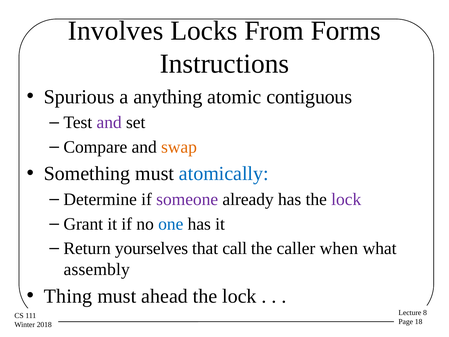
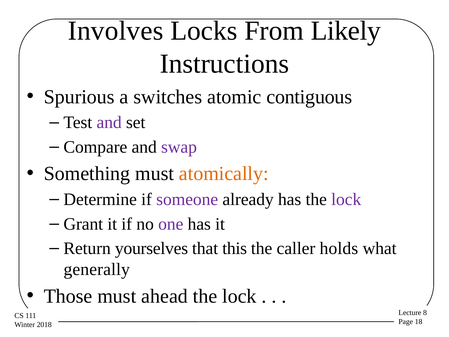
Forms: Forms -> Likely (346, 31)
anything: anything -> switches (168, 97)
swap colour: orange -> purple (179, 147)
atomically colour: blue -> orange (224, 174)
one colour: blue -> purple (171, 224)
call: call -> this (235, 248)
when: when -> holds (339, 248)
assembly: assembly -> generally (97, 269)
Thing: Thing -> Those (68, 296)
